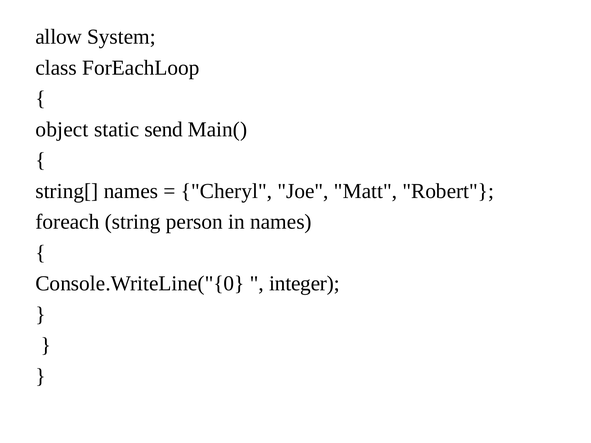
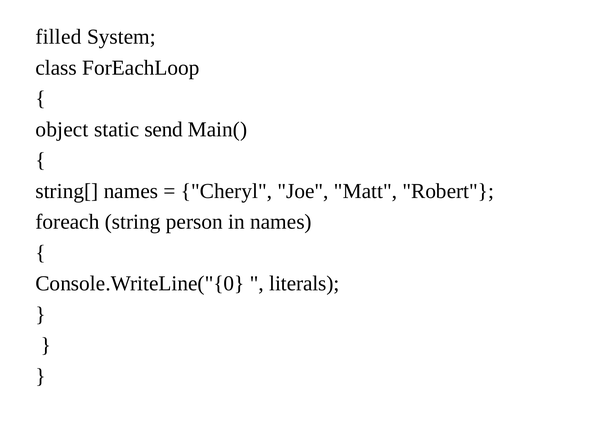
allow: allow -> filled (58, 37)
integer: integer -> literals (304, 284)
